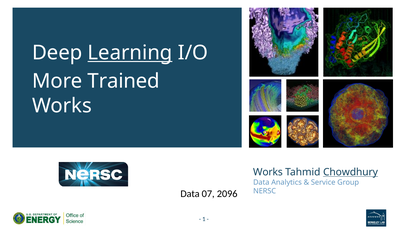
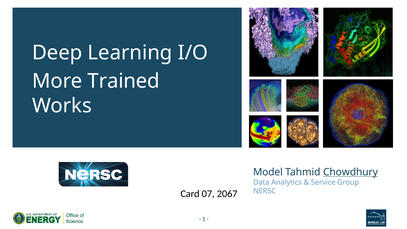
Learning underline: present -> none (130, 53)
Works: Works -> Model (268, 172)
Data: Data -> Card (190, 194)
2096: 2096 -> 2067 (227, 194)
